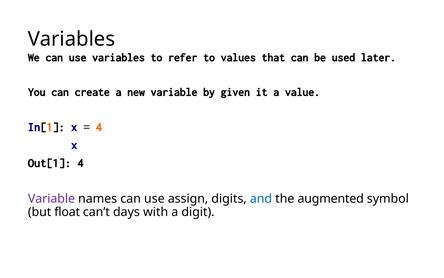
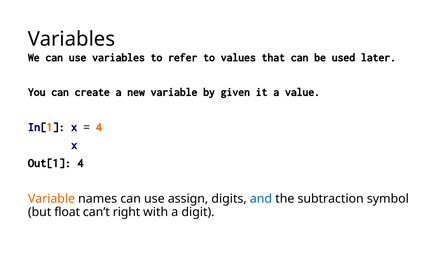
Variable colour: purple -> orange (51, 198)
augmented: augmented -> subtraction (331, 198)
days: days -> right (127, 212)
